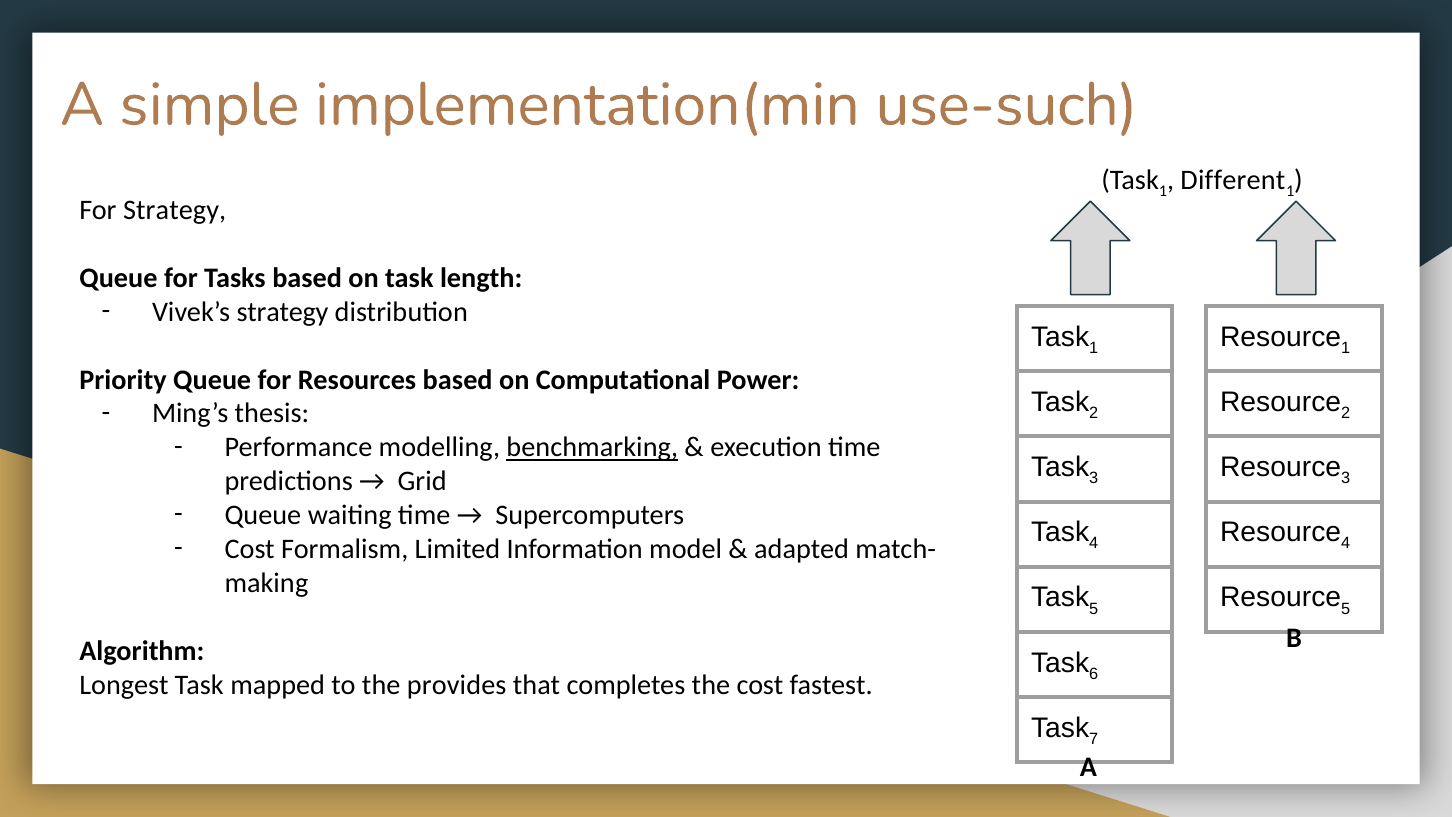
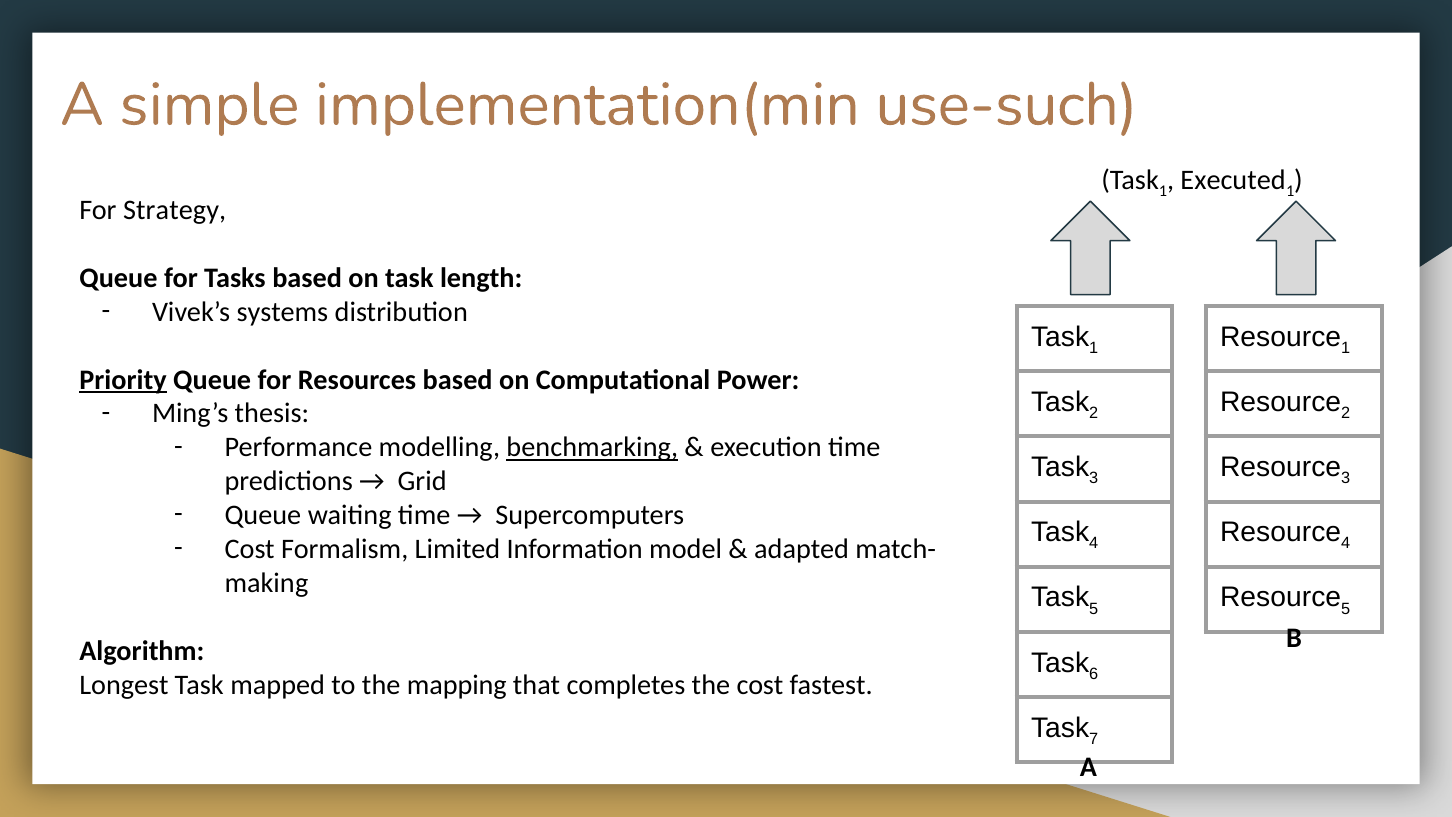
Different: Different -> Executed (1233, 180)
Vivek’s strategy: strategy -> systems (282, 312)
Priority underline: none -> present (123, 380)
provides: provides -> mapping (457, 685)
